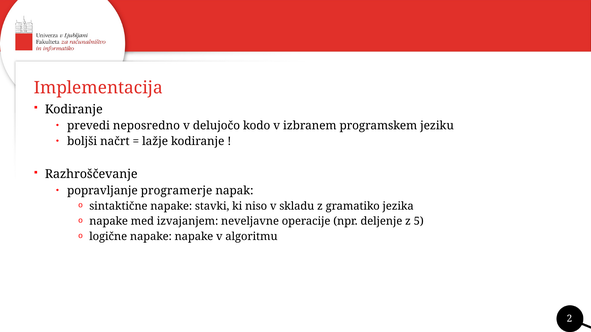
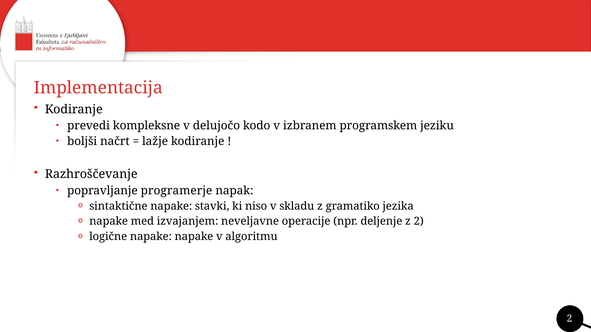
neposredno: neposredno -> kompleksne (147, 126)
z 5: 5 -> 2 (419, 222)
